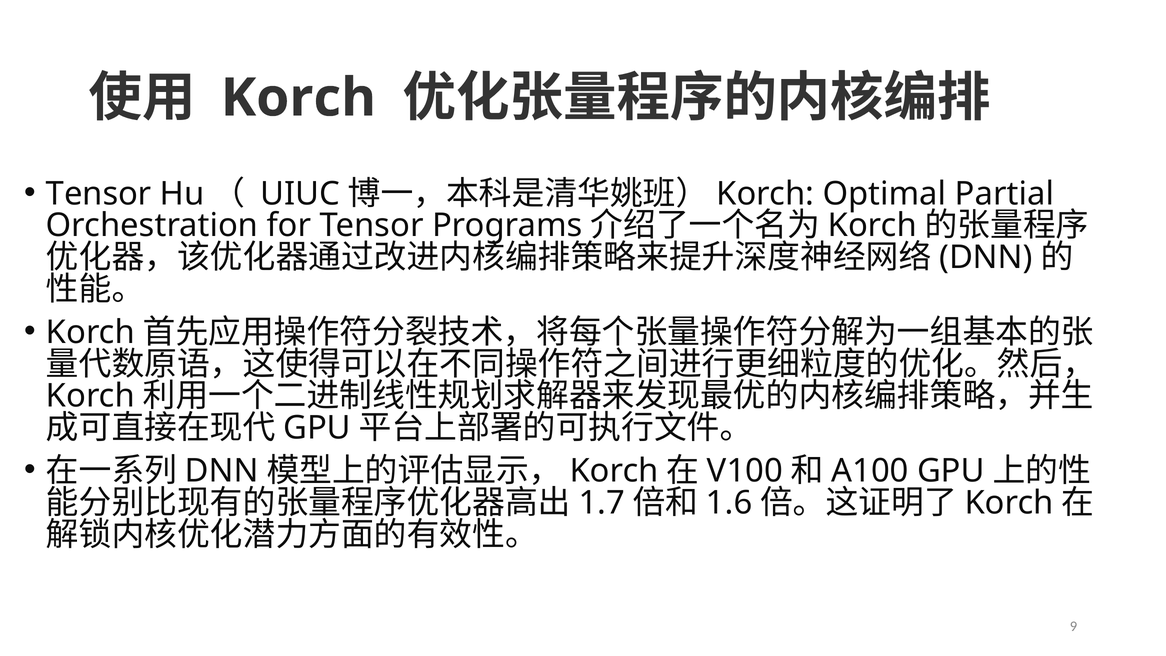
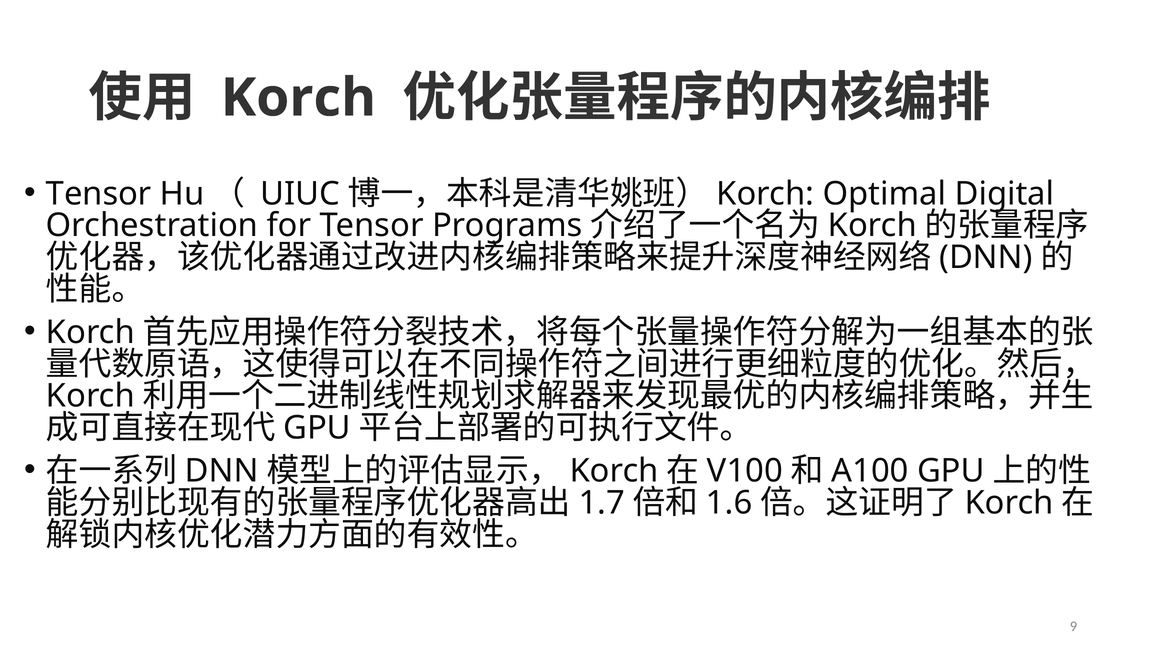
Partial: Partial -> Digital (1005, 194)
